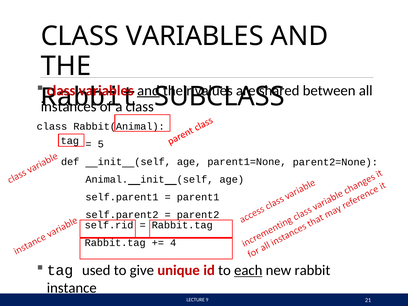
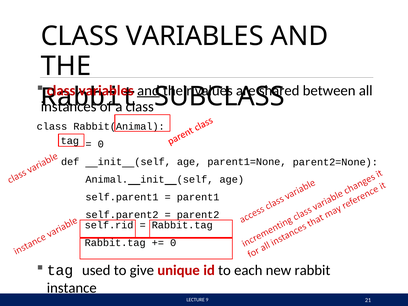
5: 5 -> 0 (101, 144)
4: 4 -> 0 (173, 243)
each underline: present -> none (248, 270)
